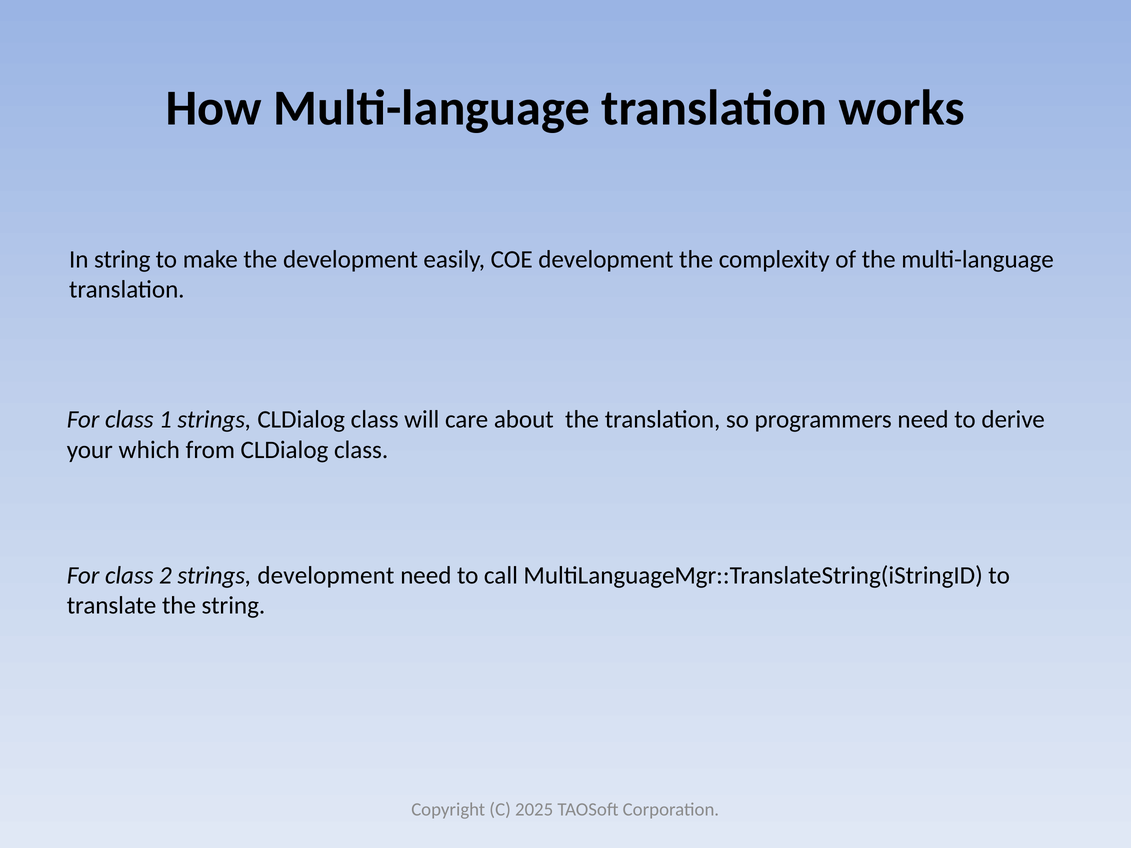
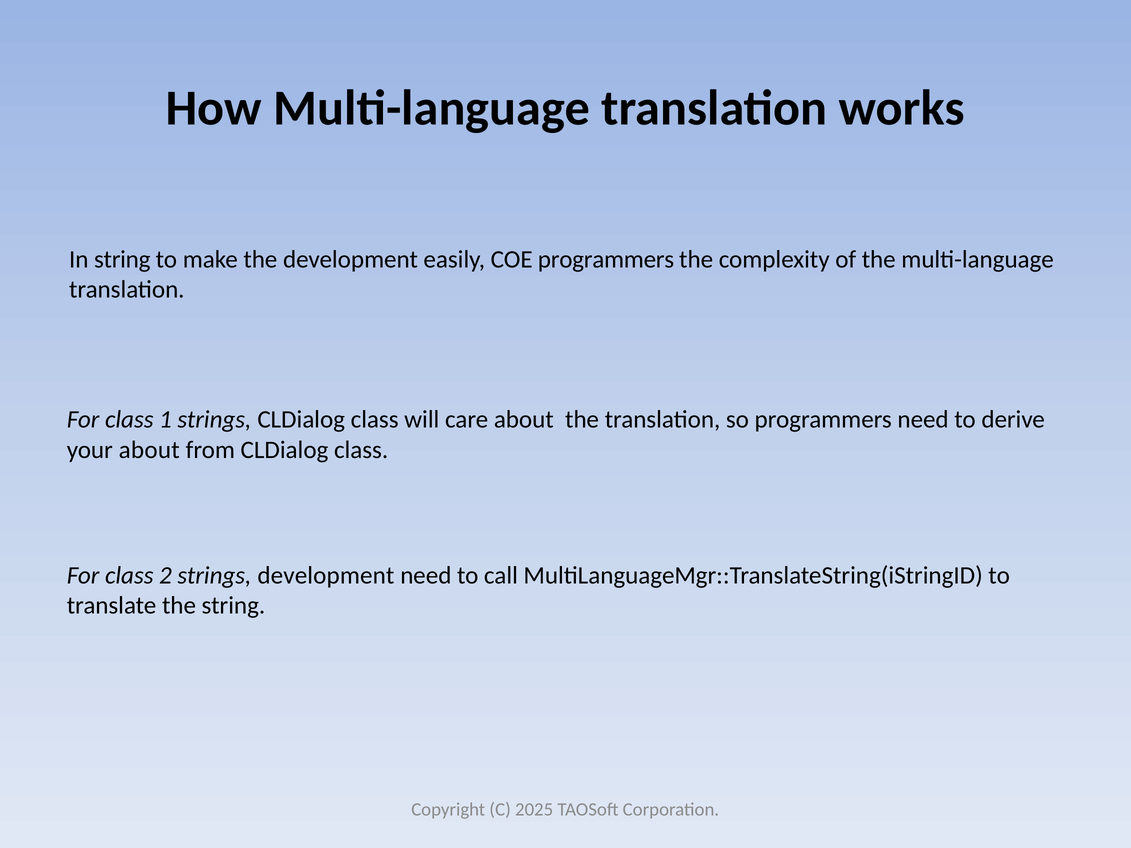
COE development: development -> programmers (606, 259)
your which: which -> about (149, 450)
